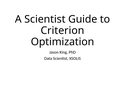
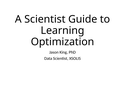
Criterion: Criterion -> Learning (62, 30)
